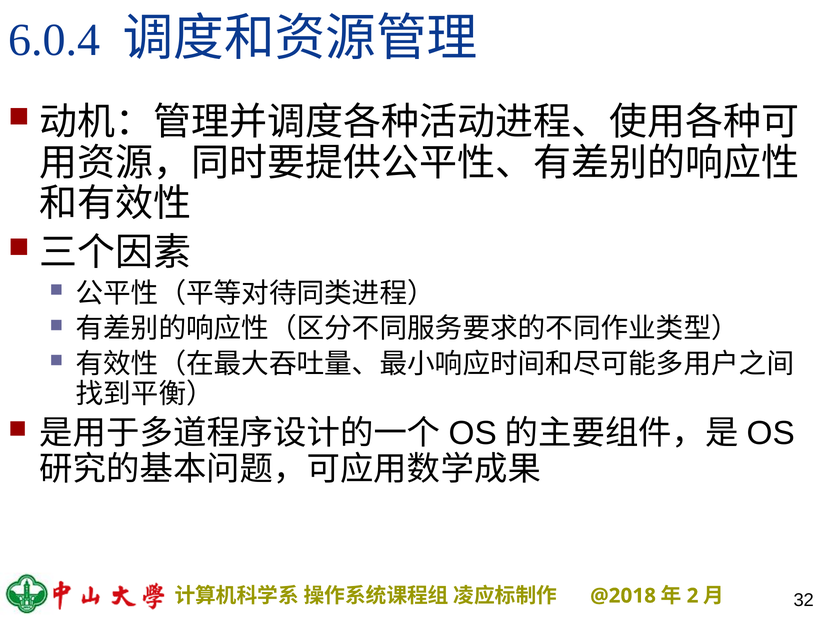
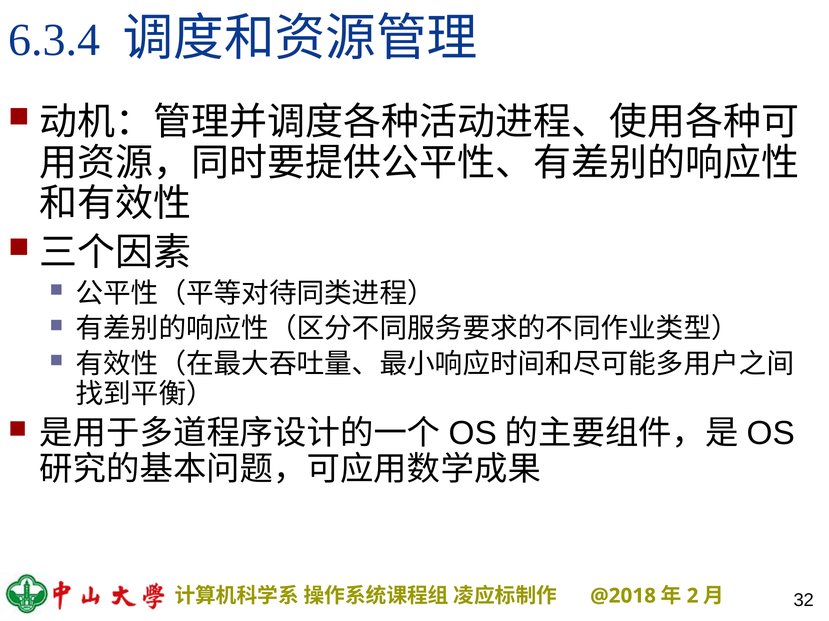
6.0.4: 6.0.4 -> 6.3.4 (54, 40)
